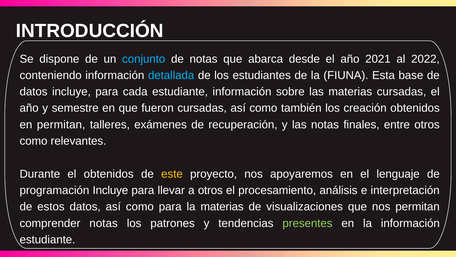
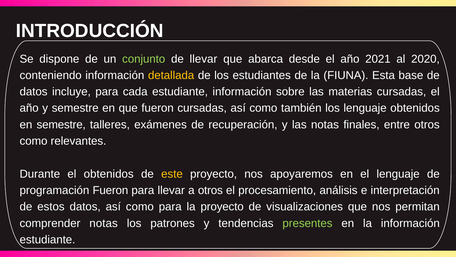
conjunto colour: light blue -> light green (144, 59)
de notas: notas -> llevar (204, 59)
2022: 2022 -> 2020 (425, 59)
detallada colour: light blue -> yellow (171, 75)
los creación: creación -> lenguaje (365, 108)
en permitan: permitan -> semestre (61, 124)
programación Incluye: Incluye -> Fueron (110, 190)
la materias: materias -> proyecto (222, 206)
